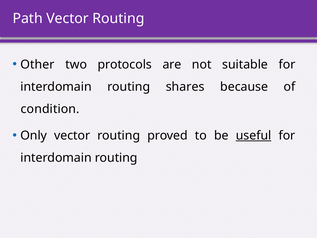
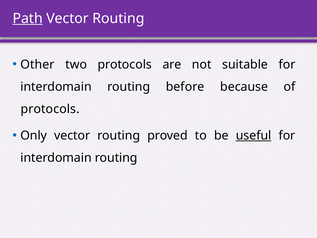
Path underline: none -> present (28, 18)
shares: shares -> before (185, 87)
condition: condition -> protocols (50, 109)
